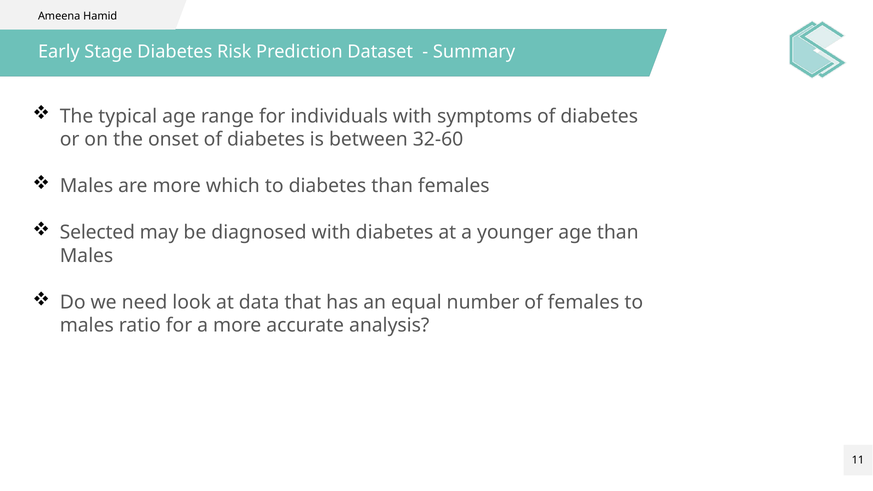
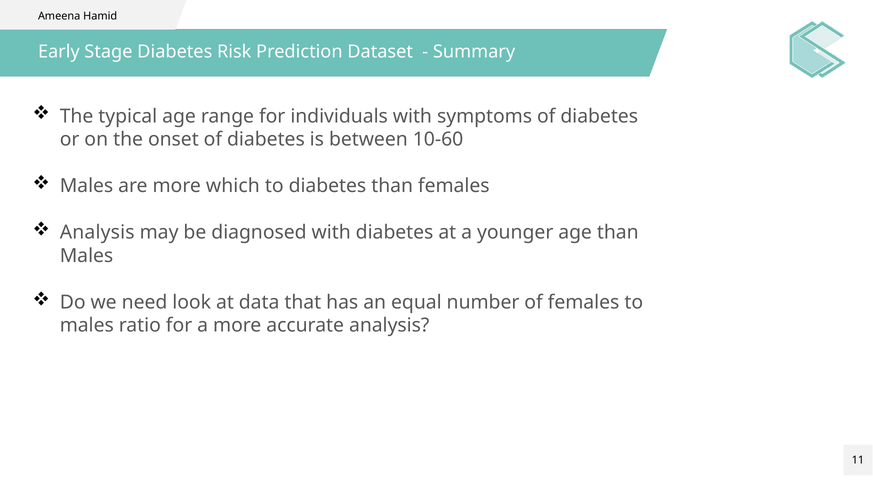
32-60: 32-60 -> 10-60 (438, 139)
Selected: Selected -> Analysis (97, 233)
